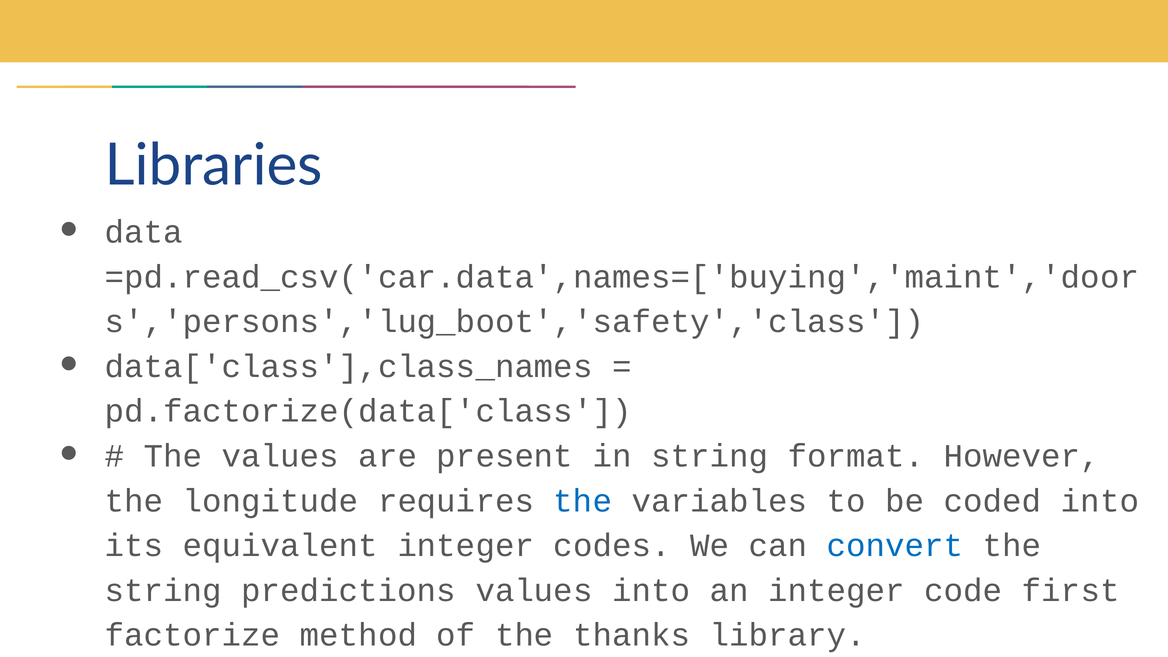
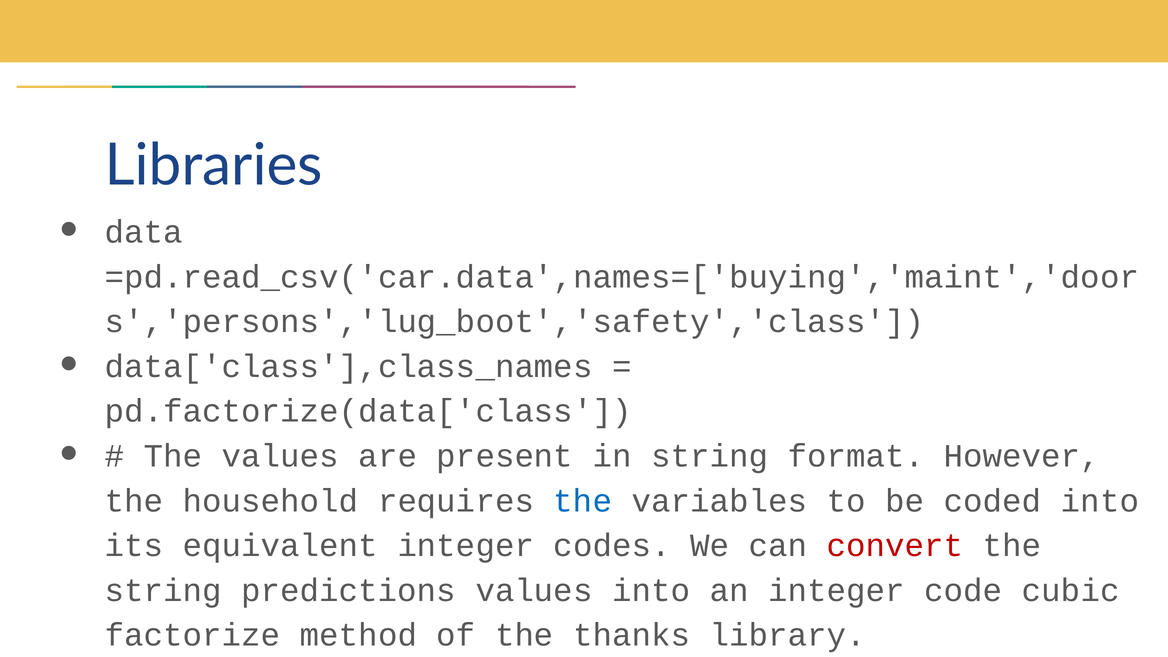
longitude: longitude -> household (271, 501)
convert colour: blue -> red (895, 546)
first: first -> cubic (1071, 590)
